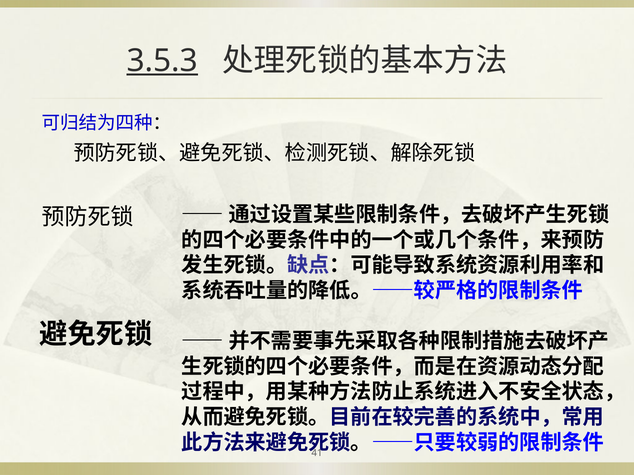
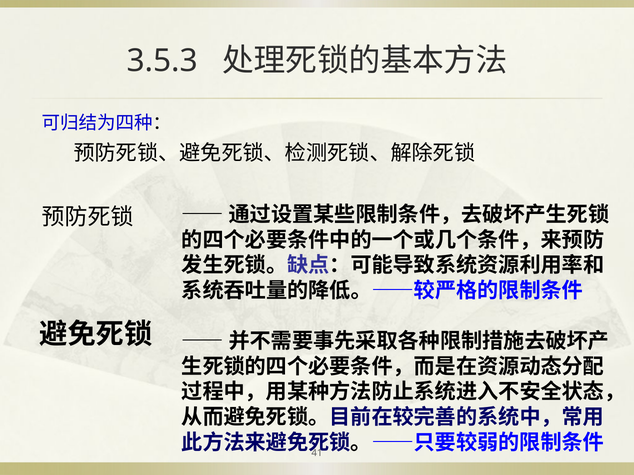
3.5.3 underline: present -> none (162, 61)
